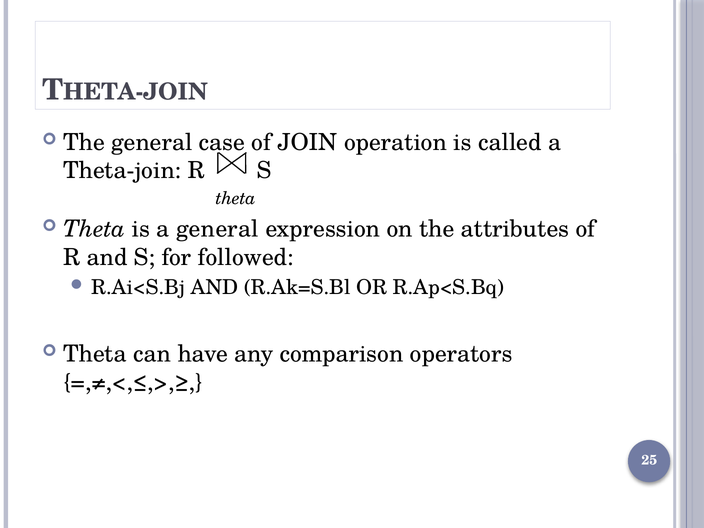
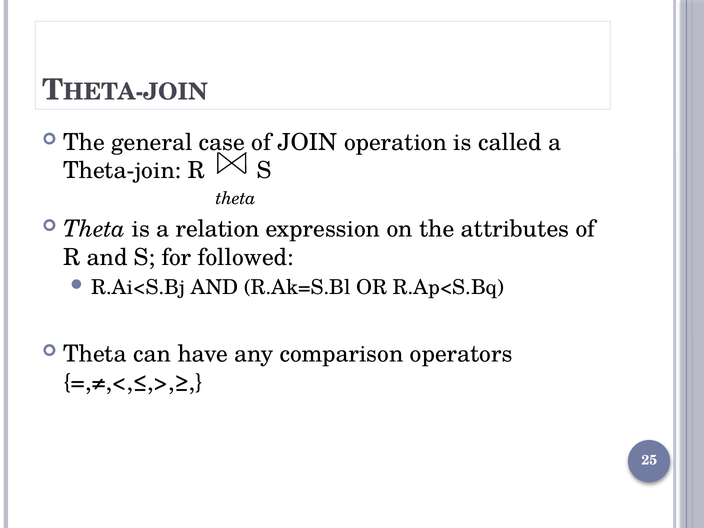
a general: general -> relation (218, 229)
